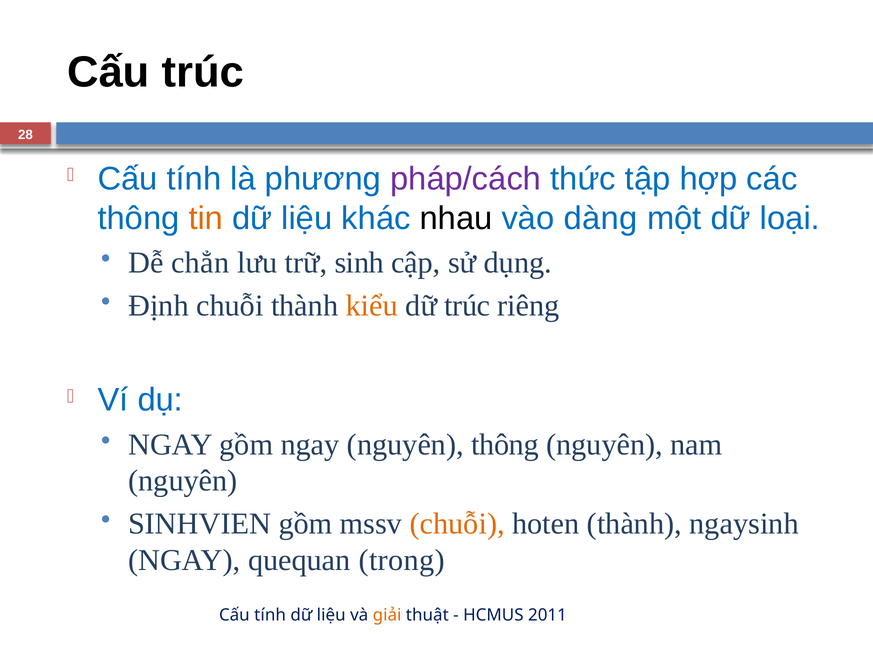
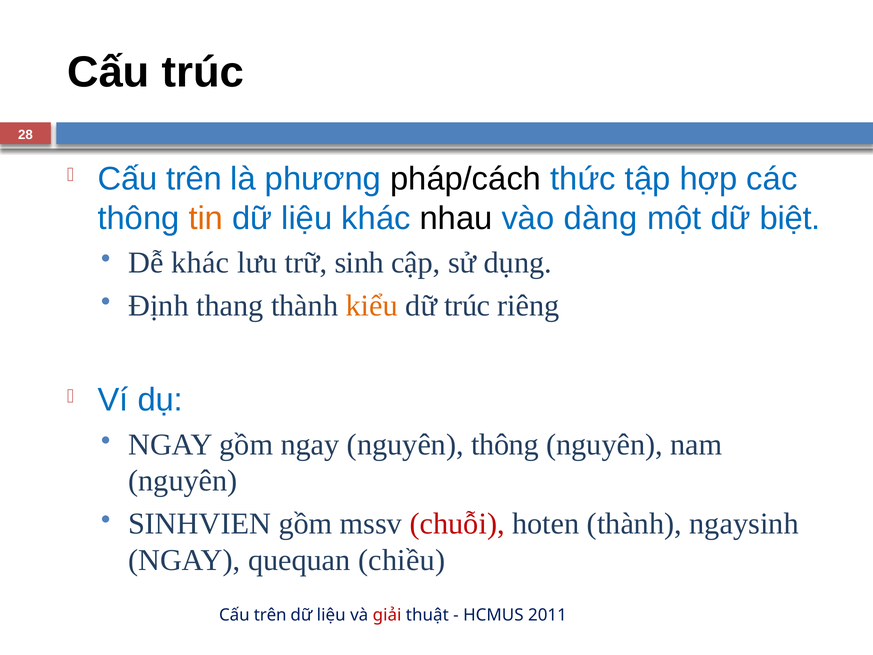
tính: tính -> trên (194, 179)
pháp/cách colour: purple -> black (466, 179)
loại: loại -> biệt (790, 218)
Dễ chẳn: chẳn -> khác (200, 263)
Định chuỗi: chuỗi -> thang (230, 306)
chuỗi colour: orange -> red (457, 524)
trong: trong -> chiều (402, 560)
tính: tính -> trên (270, 615)
giải colour: orange -> red (387, 615)
